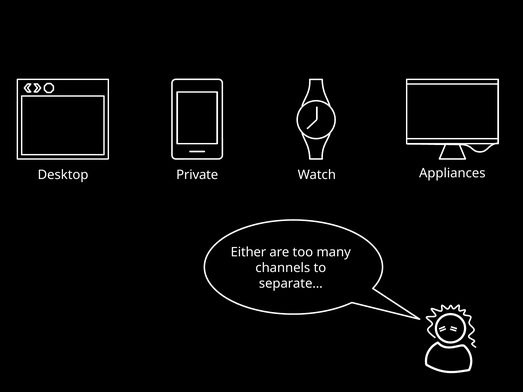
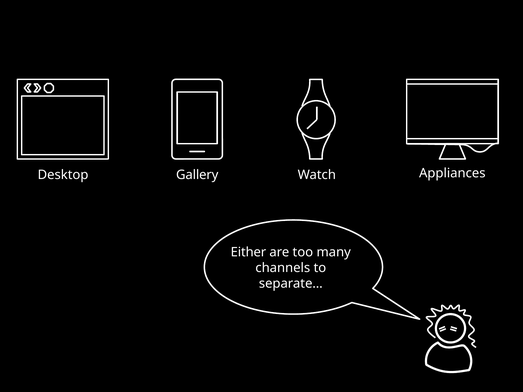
Private: Private -> Gallery (197, 175)
